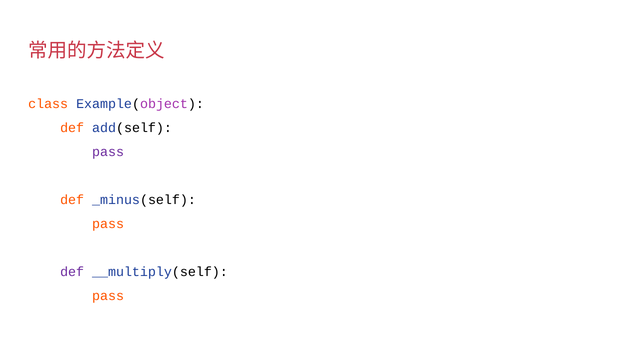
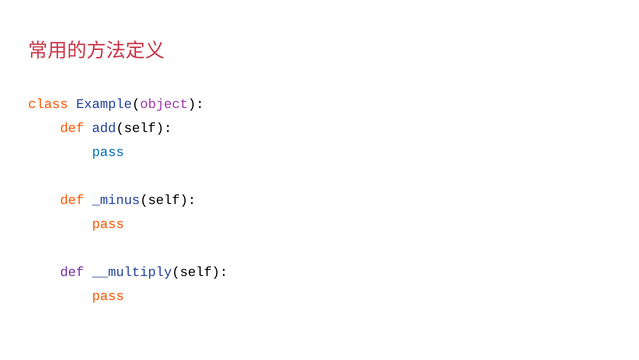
pass colour: purple -> blue (108, 152)
